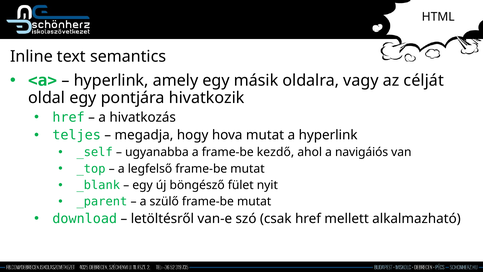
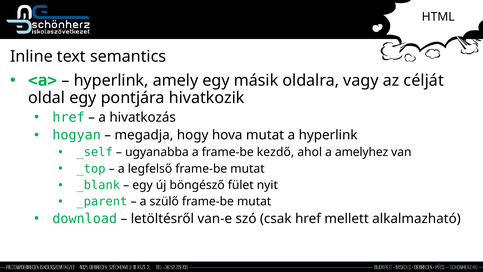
teljes: teljes -> hogyan (77, 135)
navigáiós: navigáiós -> amelyhez (362, 152)
